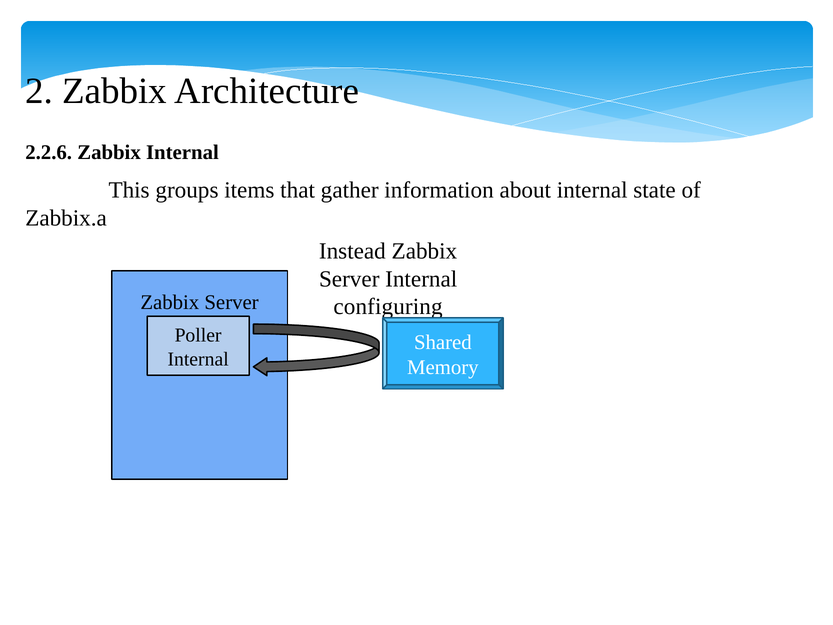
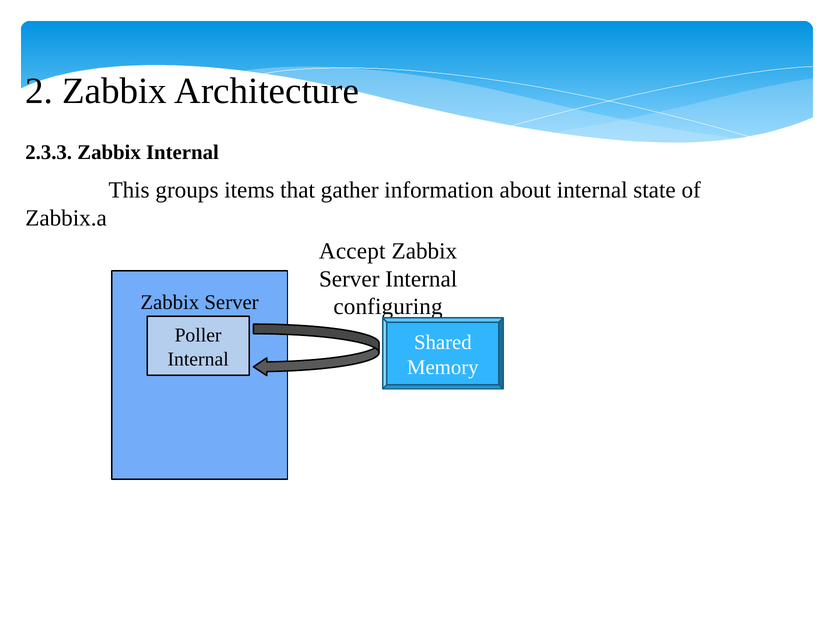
2.2.6: 2.2.6 -> 2.3.3 (49, 152)
Instead: Instead -> Accept (352, 251)
